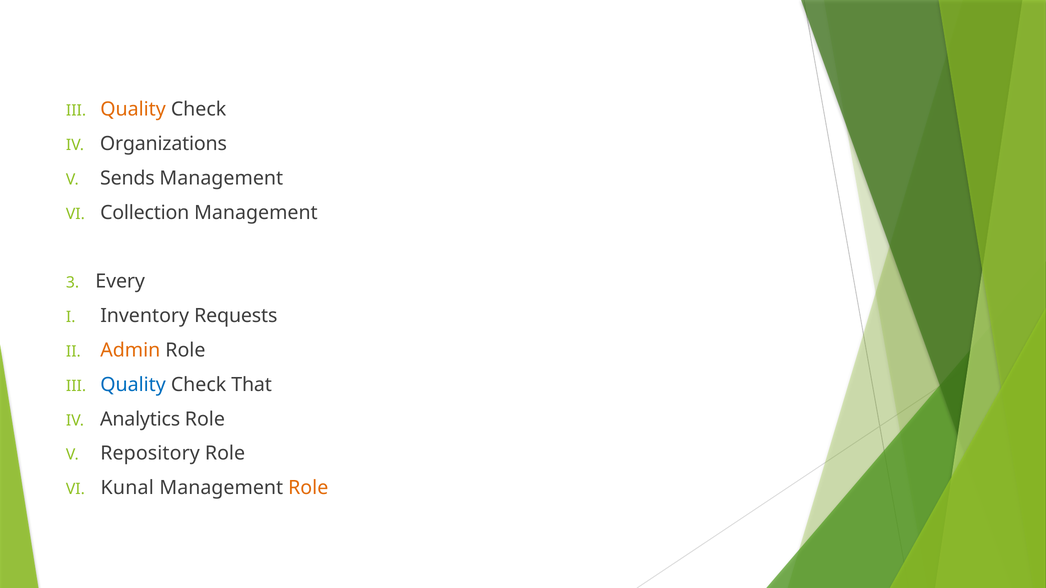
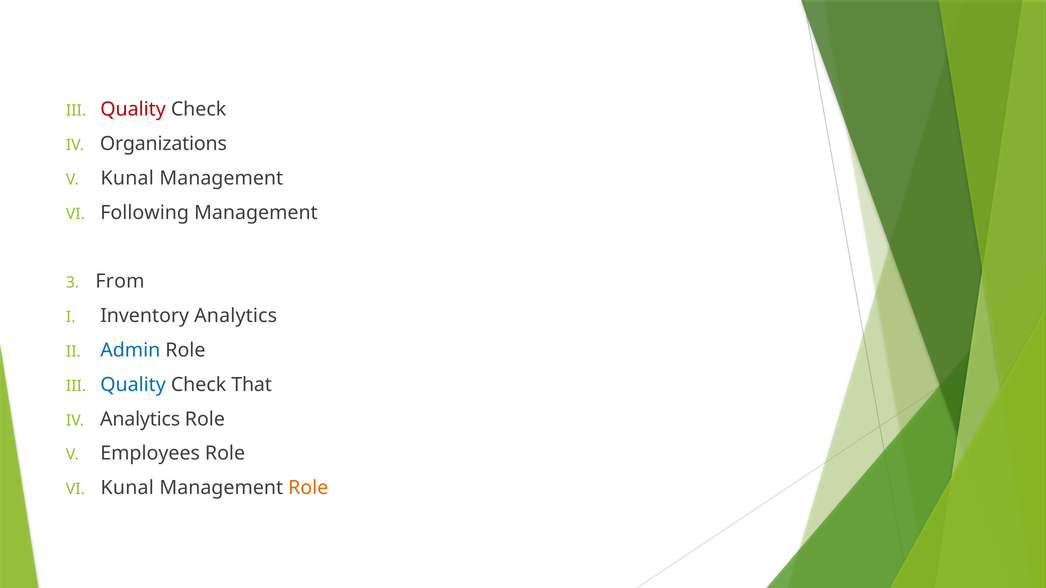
Quality colour: orange -> red (133, 109)
Sends: Sends -> Kunal (127, 178)
Collection: Collection -> Following (145, 213)
Every: Every -> From (120, 282)
Inventory Requests: Requests -> Analytics (236, 316)
Admin colour: orange -> blue (130, 350)
Repository: Repository -> Employees (150, 454)
